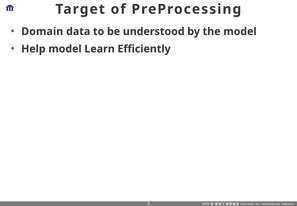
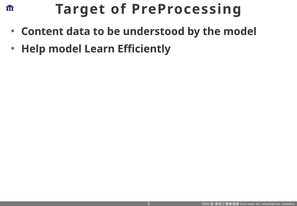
Domain: Domain -> Content (42, 31)
